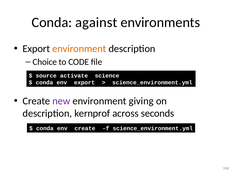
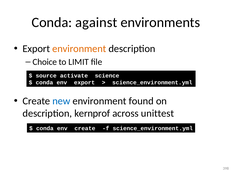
CODE: CODE -> LIMIT (79, 62)
new colour: purple -> blue (61, 101)
giving: giving -> found (141, 101)
seconds: seconds -> unittest (157, 113)
